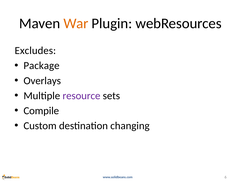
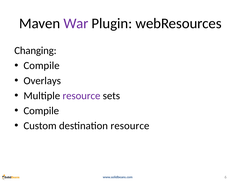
War colour: orange -> purple (76, 23)
Excludes: Excludes -> Changing (35, 51)
Package: Package -> Compile (42, 66)
destination changing: changing -> resource (130, 126)
